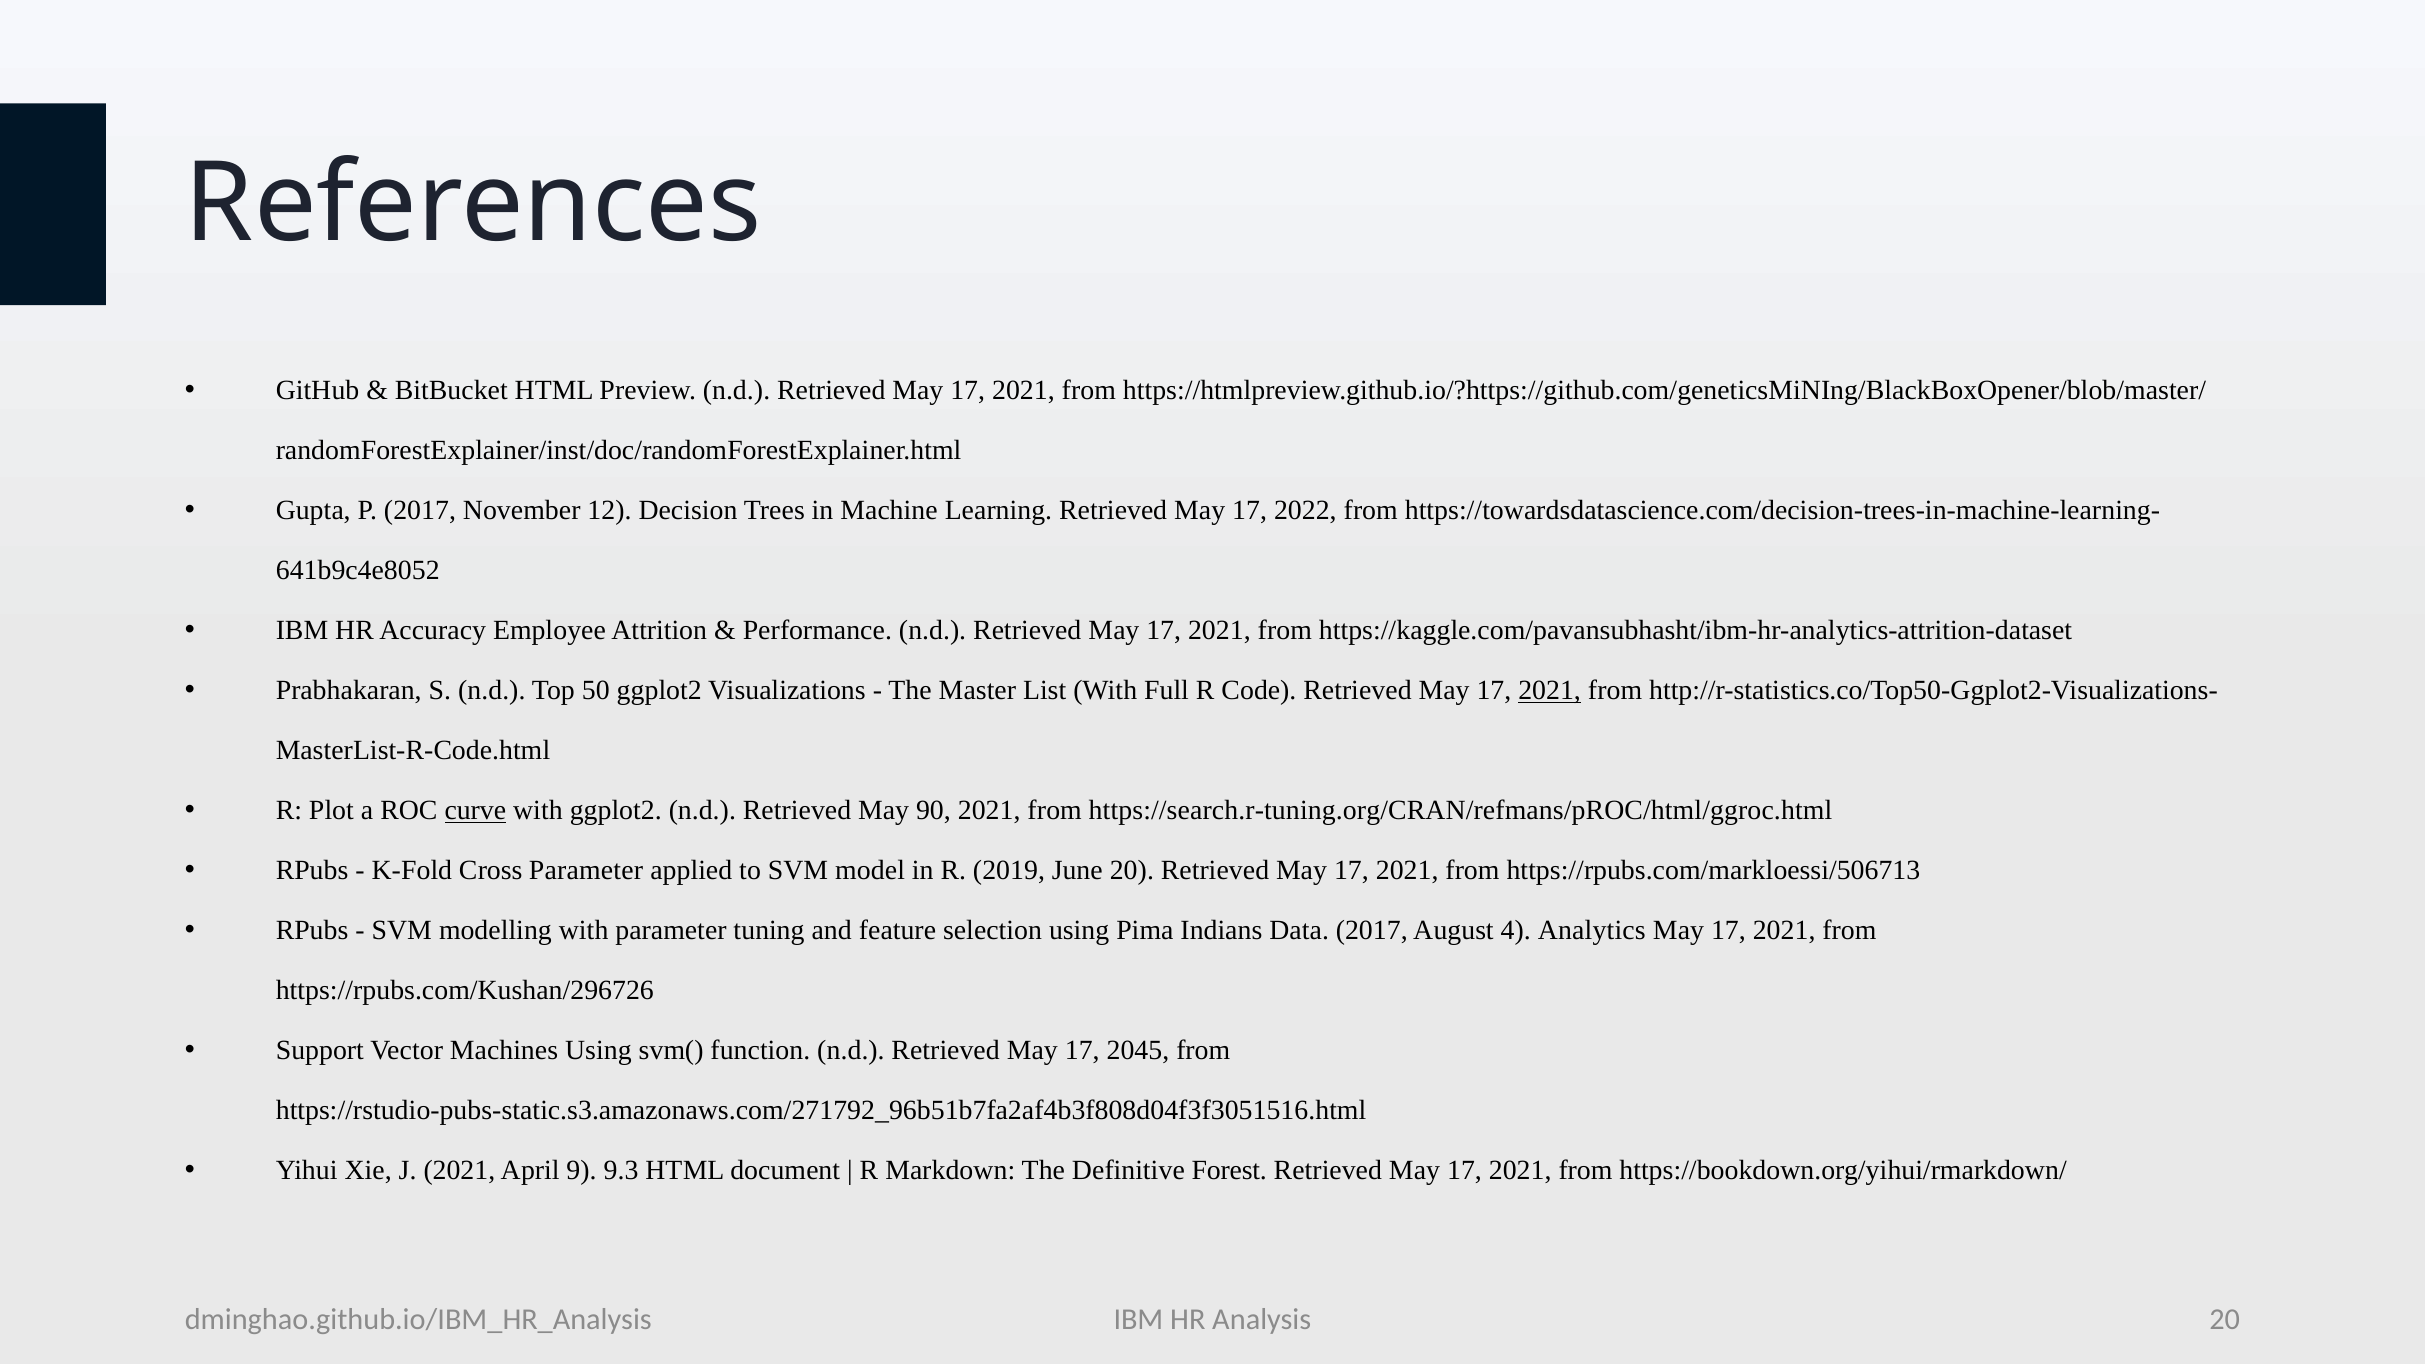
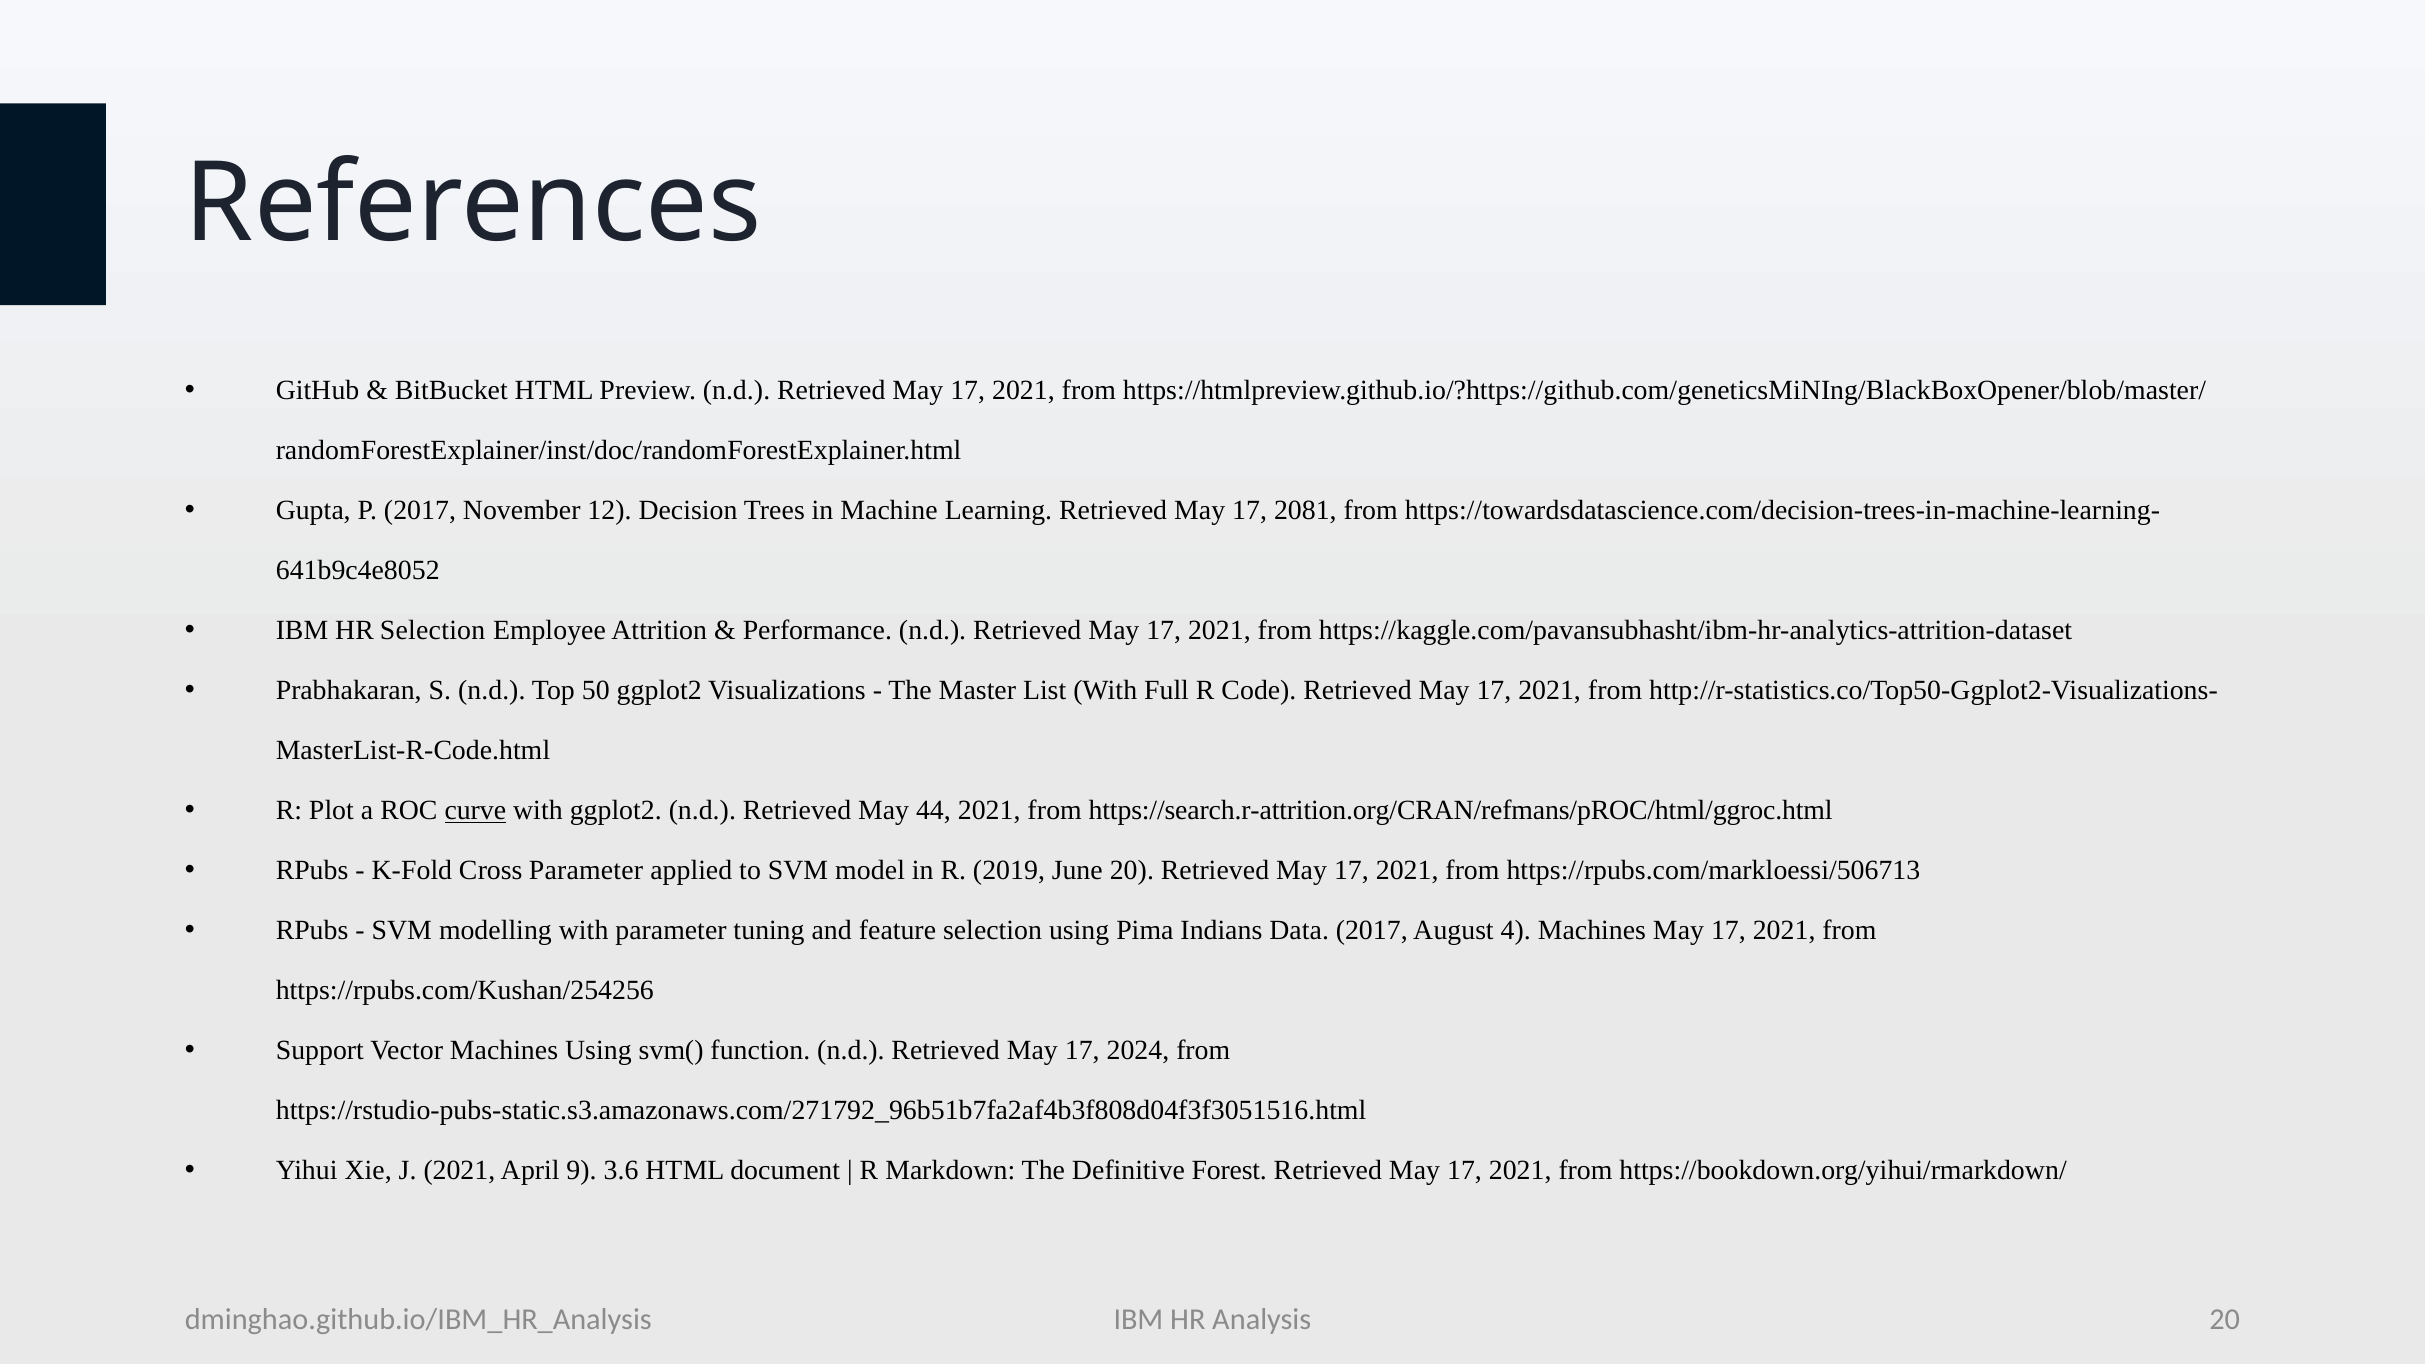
2022: 2022 -> 2081 (1305, 511)
HR Accuracy: Accuracy -> Selection (433, 631)
2021 underline: present -> none (1550, 691)
90: 90 -> 44 (933, 811)
https://search.r-tuning.org/CRAN/refmans/pROC/html/ggroc.html: https://search.r-tuning.org/CRAN/refmans/pROC/html/ggroc.html -> https://search.r-attrition.org/CRAN/refmans/pROC/html/ggroc.html (1461, 811)
4 Analytics: Analytics -> Machines (1592, 931)
https://rpubs.com/Kushan/296726: https://rpubs.com/Kushan/296726 -> https://rpubs.com/Kushan/254256 (465, 991)
2045: 2045 -> 2024 (1138, 1051)
9.3: 9.3 -> 3.6 (621, 1171)
